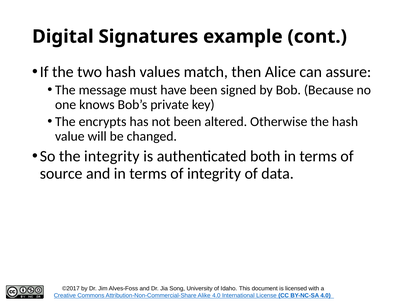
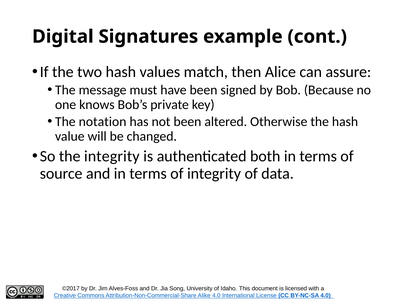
encrypts: encrypts -> notation (103, 122)
